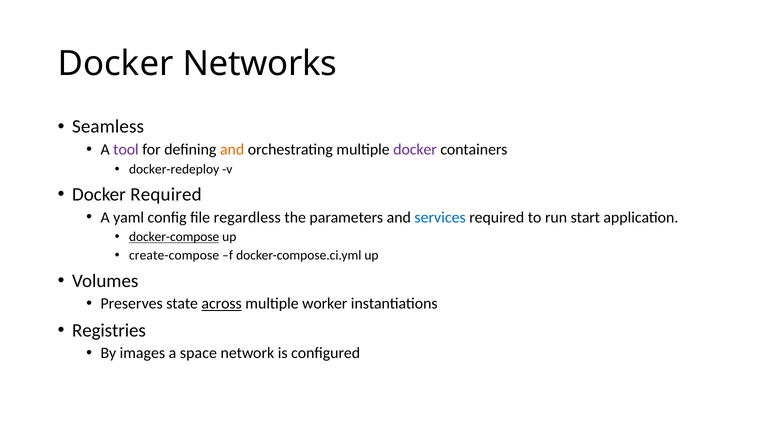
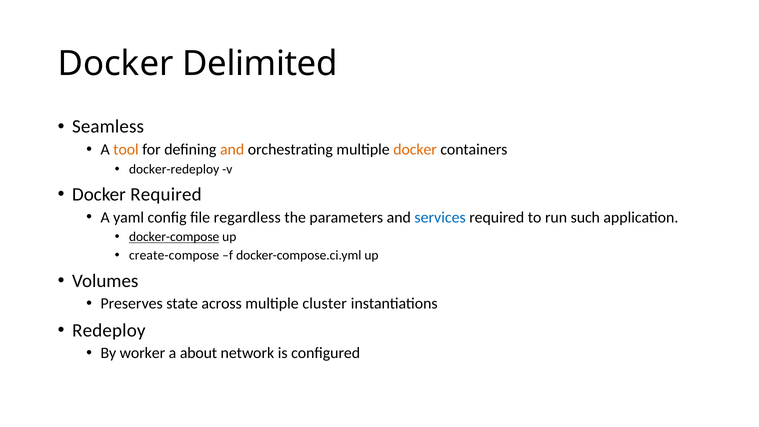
Networks: Networks -> Delimited (260, 64)
tool colour: purple -> orange (126, 149)
docker colour: purple -> orange (415, 149)
start: start -> such (585, 217)
across underline: present -> none (222, 304)
worker: worker -> cluster (325, 304)
Registries: Registries -> Redeploy (109, 330)
images: images -> worker (142, 353)
space: space -> about (199, 353)
